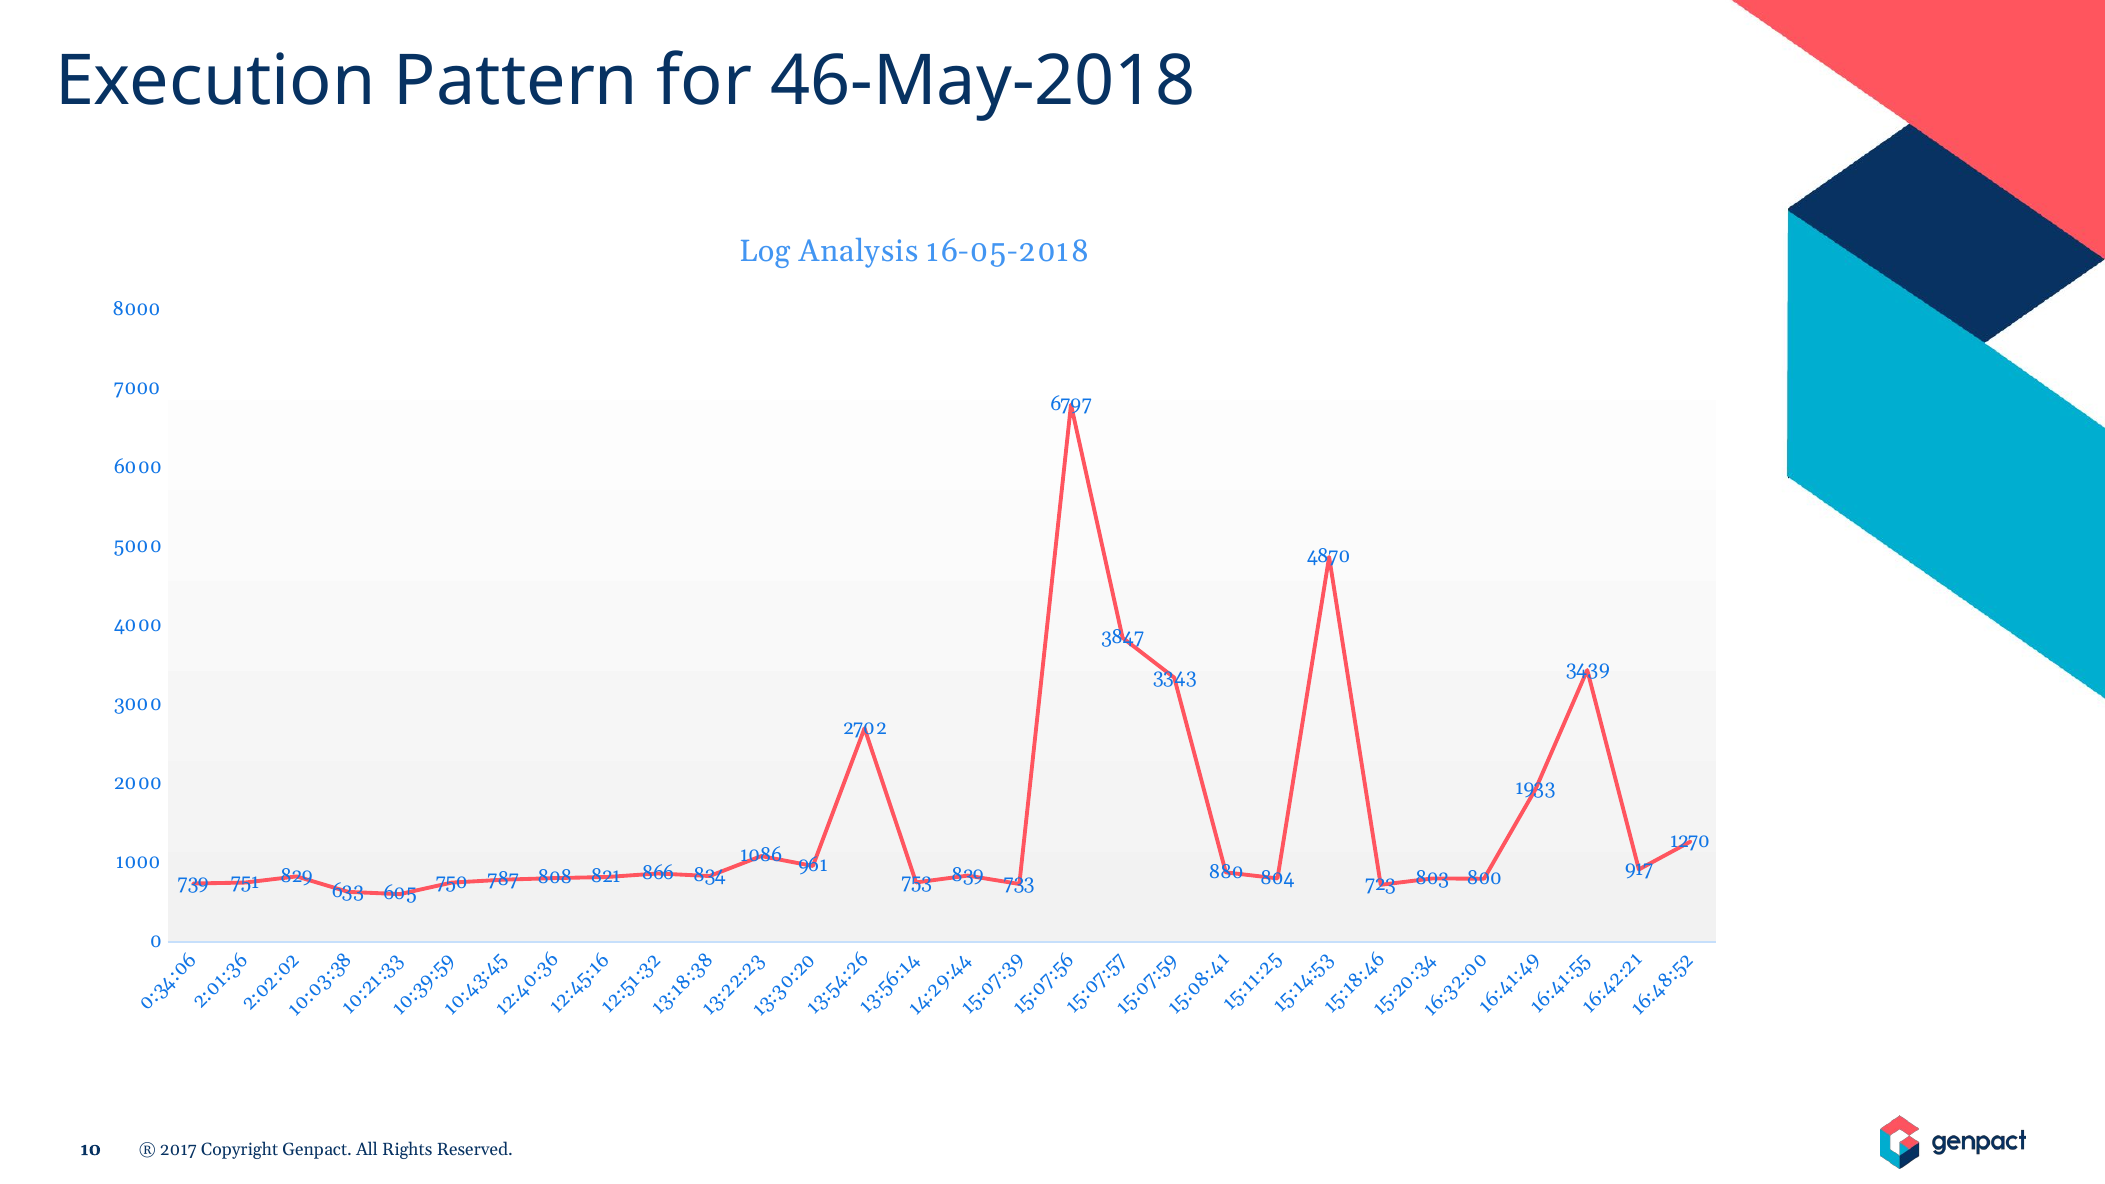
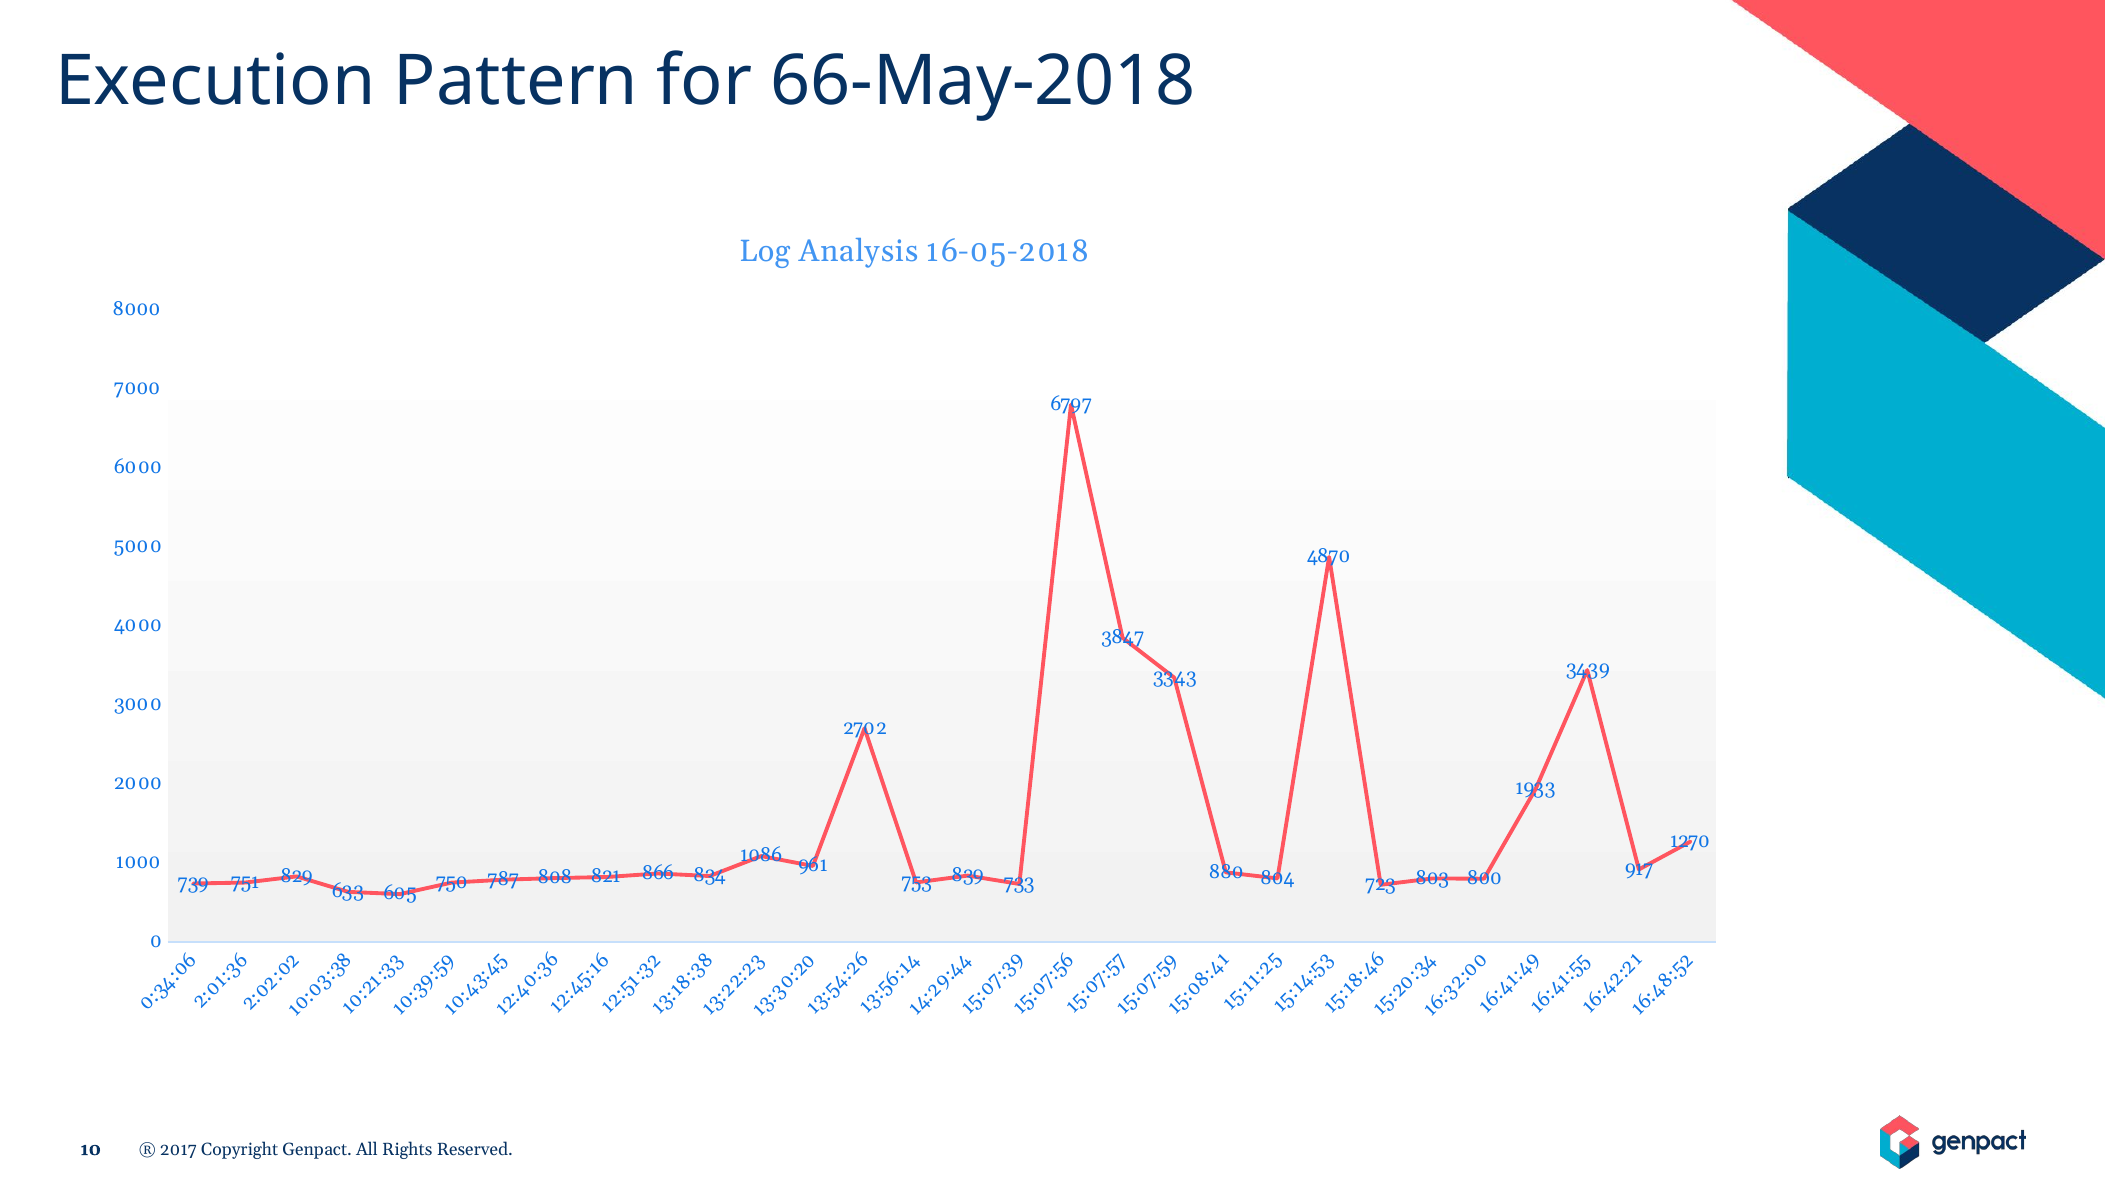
46-May-2018: 46-May-2018 -> 66-May-2018 (983, 81)
